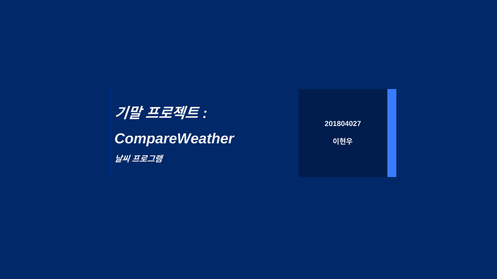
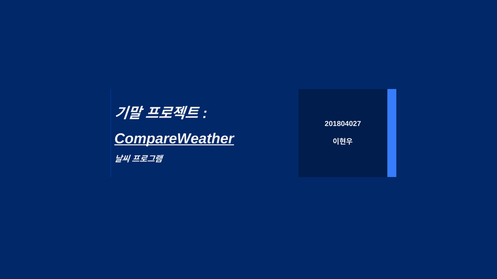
CompareWeather underline: none -> present (174, 139)
